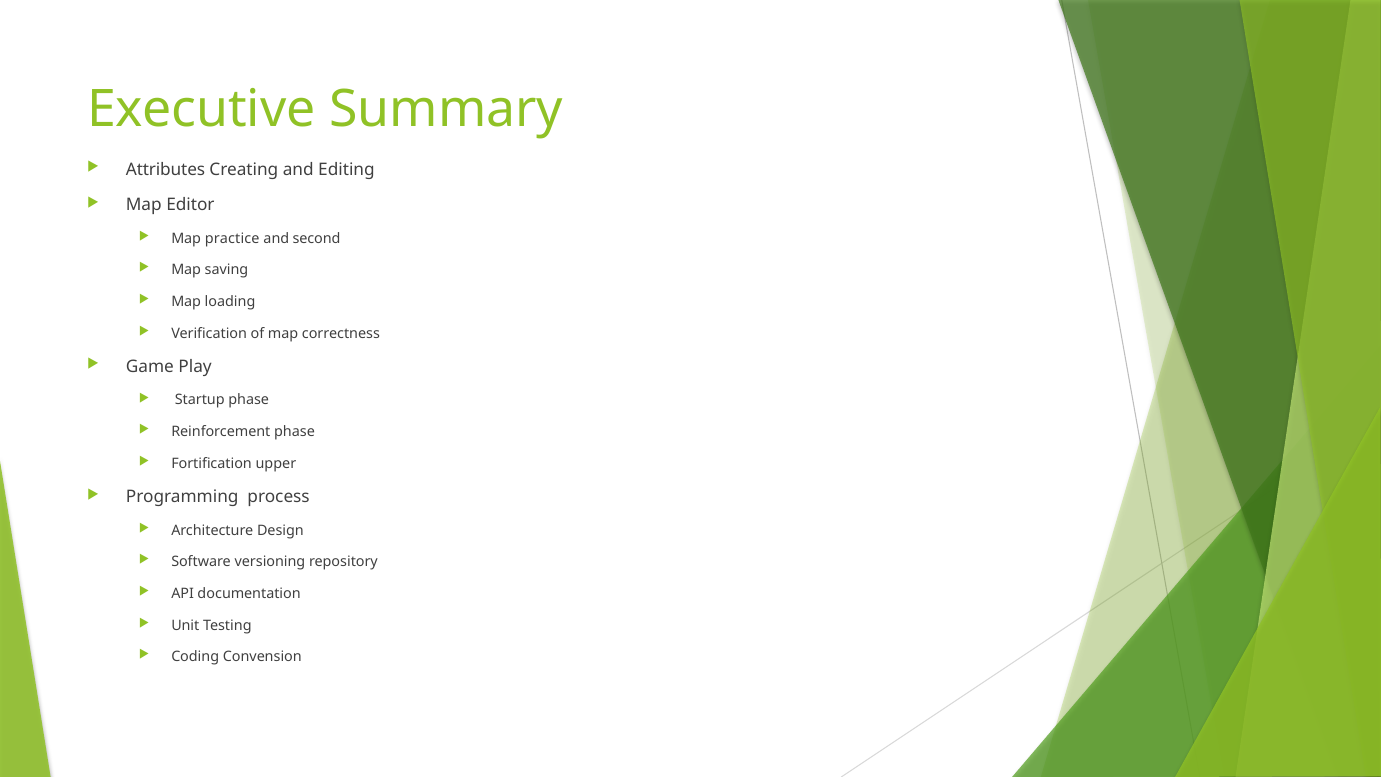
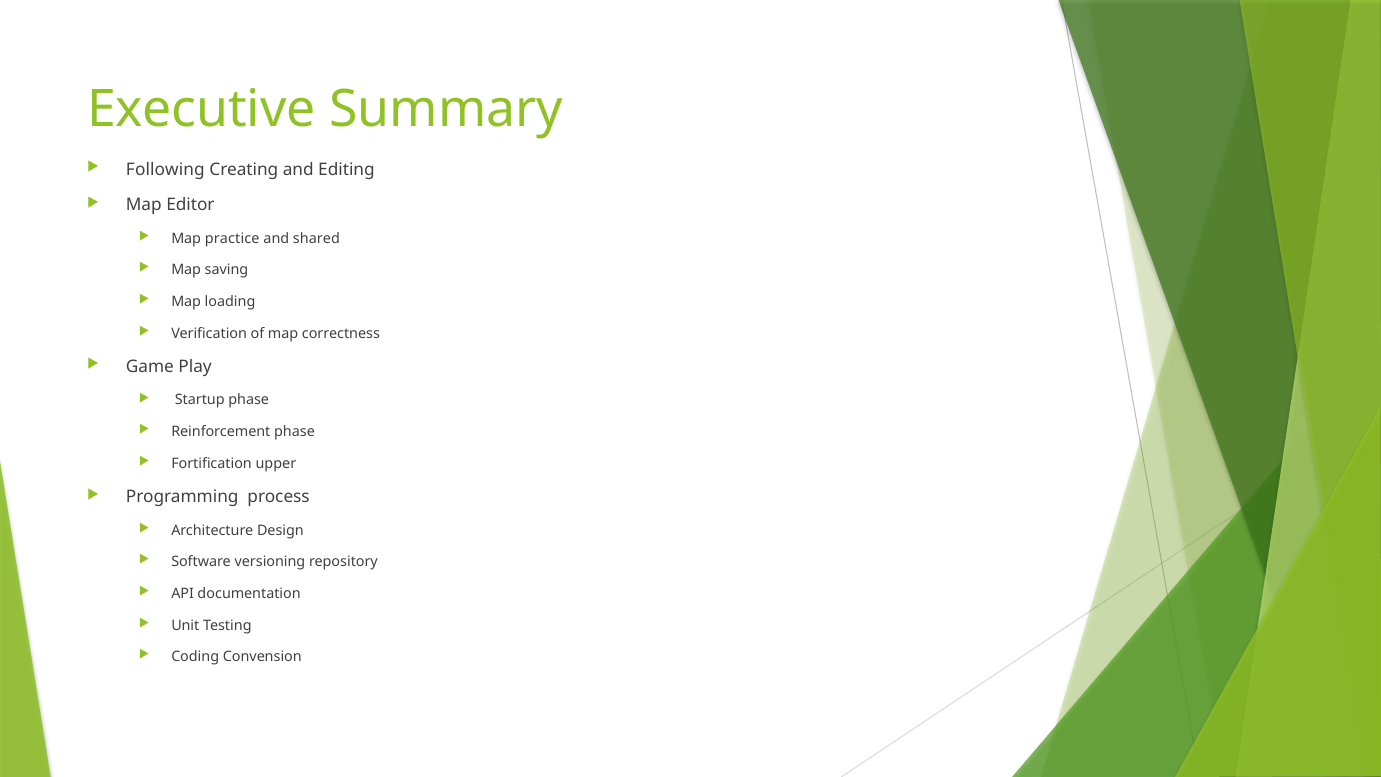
Attributes: Attributes -> Following (165, 170)
second: second -> shared (316, 238)
